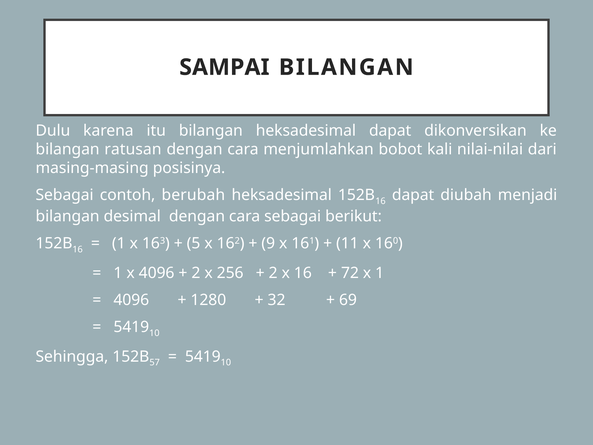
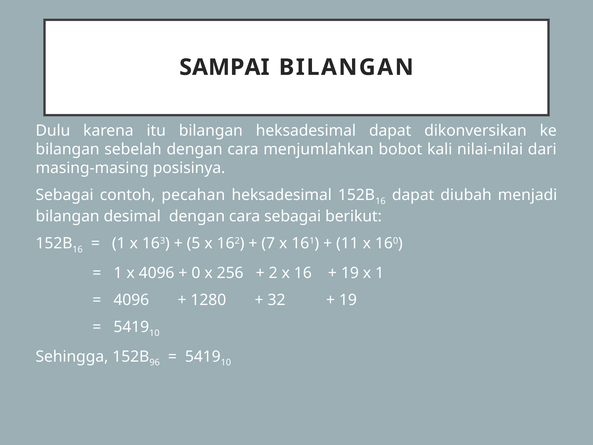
ratusan: ratusan -> sebelah (133, 149)
berubah: berubah -> pecahan (193, 195)
9: 9 -> 7 (268, 243)
2: 2 -> 0 (196, 273)
72: 72 -> 19 (350, 273)
69: 69 -> 19 (348, 300)
57: 57 -> 96 (155, 362)
